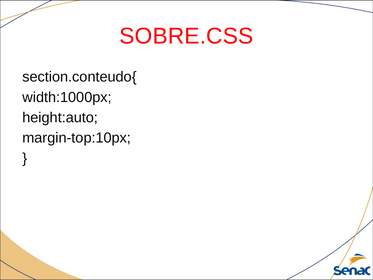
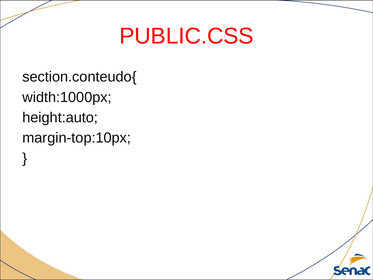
SOBRE.CSS: SOBRE.CSS -> PUBLIC.CSS (186, 36)
